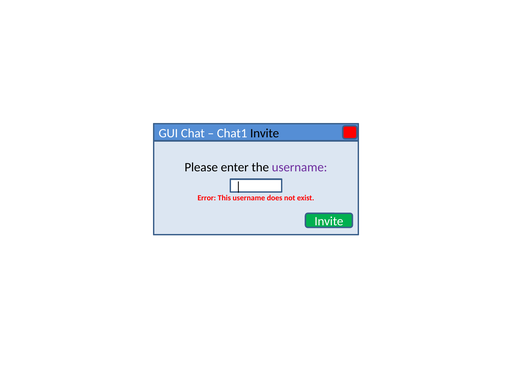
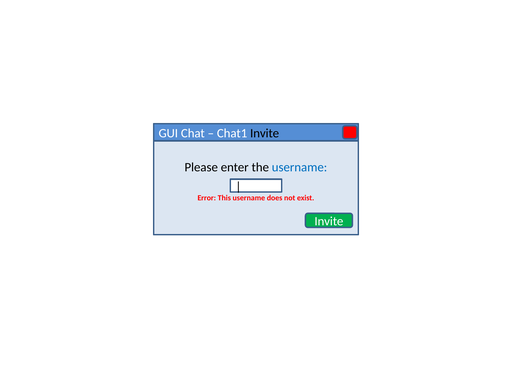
username colour: purple -> blue (300, 167)
